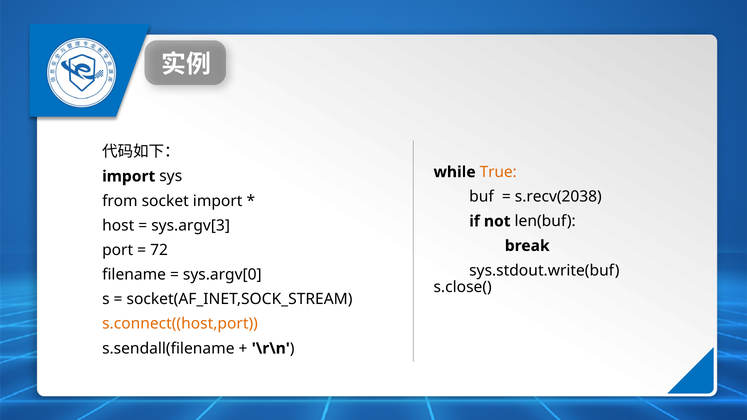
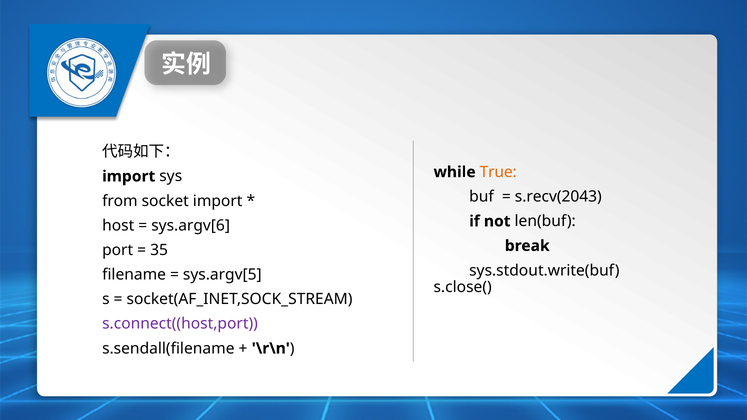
s.recv(2038: s.recv(2038 -> s.recv(2043 (558, 197)
sys.argv[3: sys.argv[3 -> sys.argv[6 (191, 226)
72: 72 -> 35 (159, 250)
sys.argv[0: sys.argv[0 -> sys.argv[5 (222, 275)
s.connect((host,port colour: orange -> purple (180, 324)
